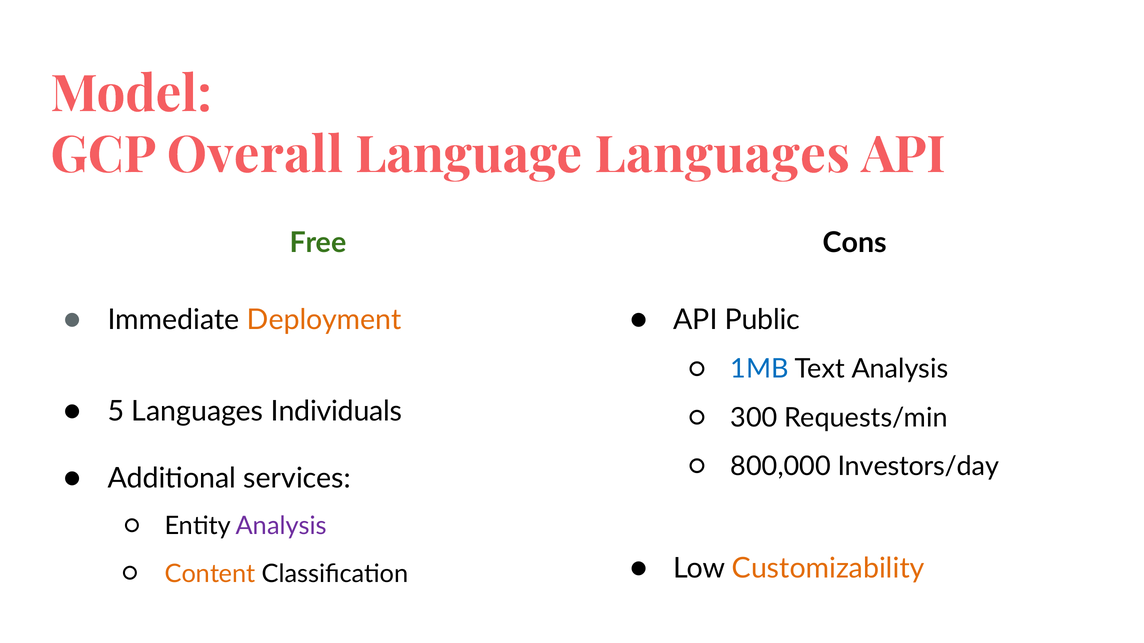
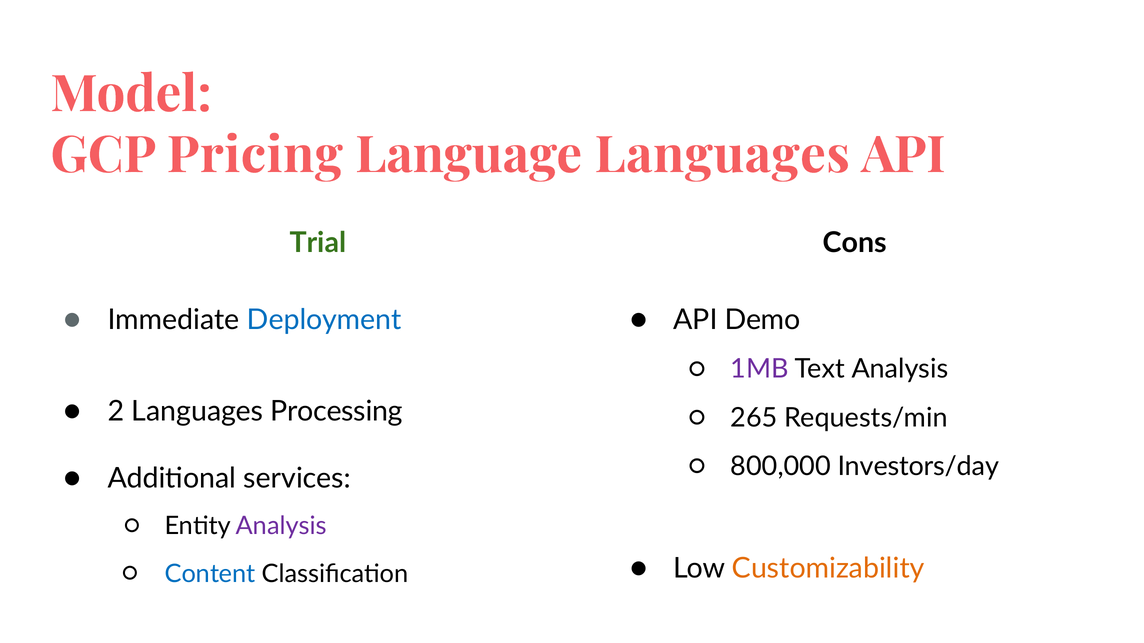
Overall: Overall -> Pricing (255, 155)
Free: Free -> Trial (318, 243)
Deployment colour: orange -> blue (324, 320)
Public: Public -> Demo (762, 320)
1MB colour: blue -> purple (760, 369)
5: 5 -> 2 (116, 411)
Individuals: Individuals -> Processing (337, 411)
300: 300 -> 265 (754, 418)
Content colour: orange -> blue (210, 575)
